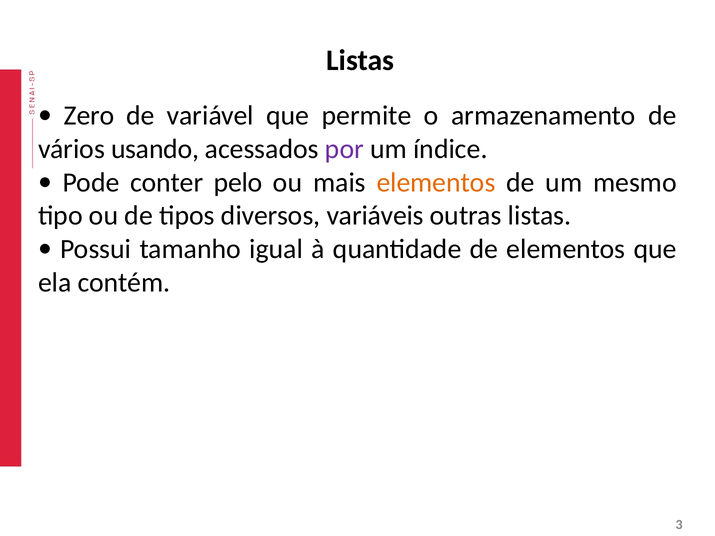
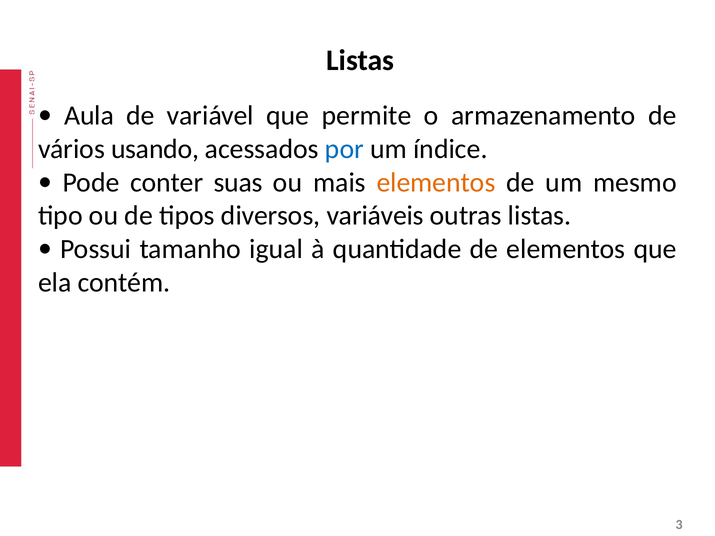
Zero: Zero -> Aula (89, 116)
por colour: purple -> blue (344, 149)
pelo: pelo -> suas (238, 183)
